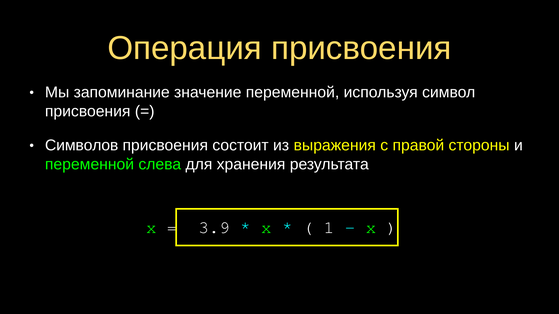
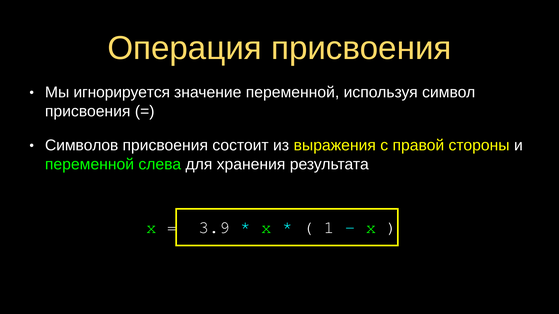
запоминание: запоминание -> игнорируется (122, 93)
